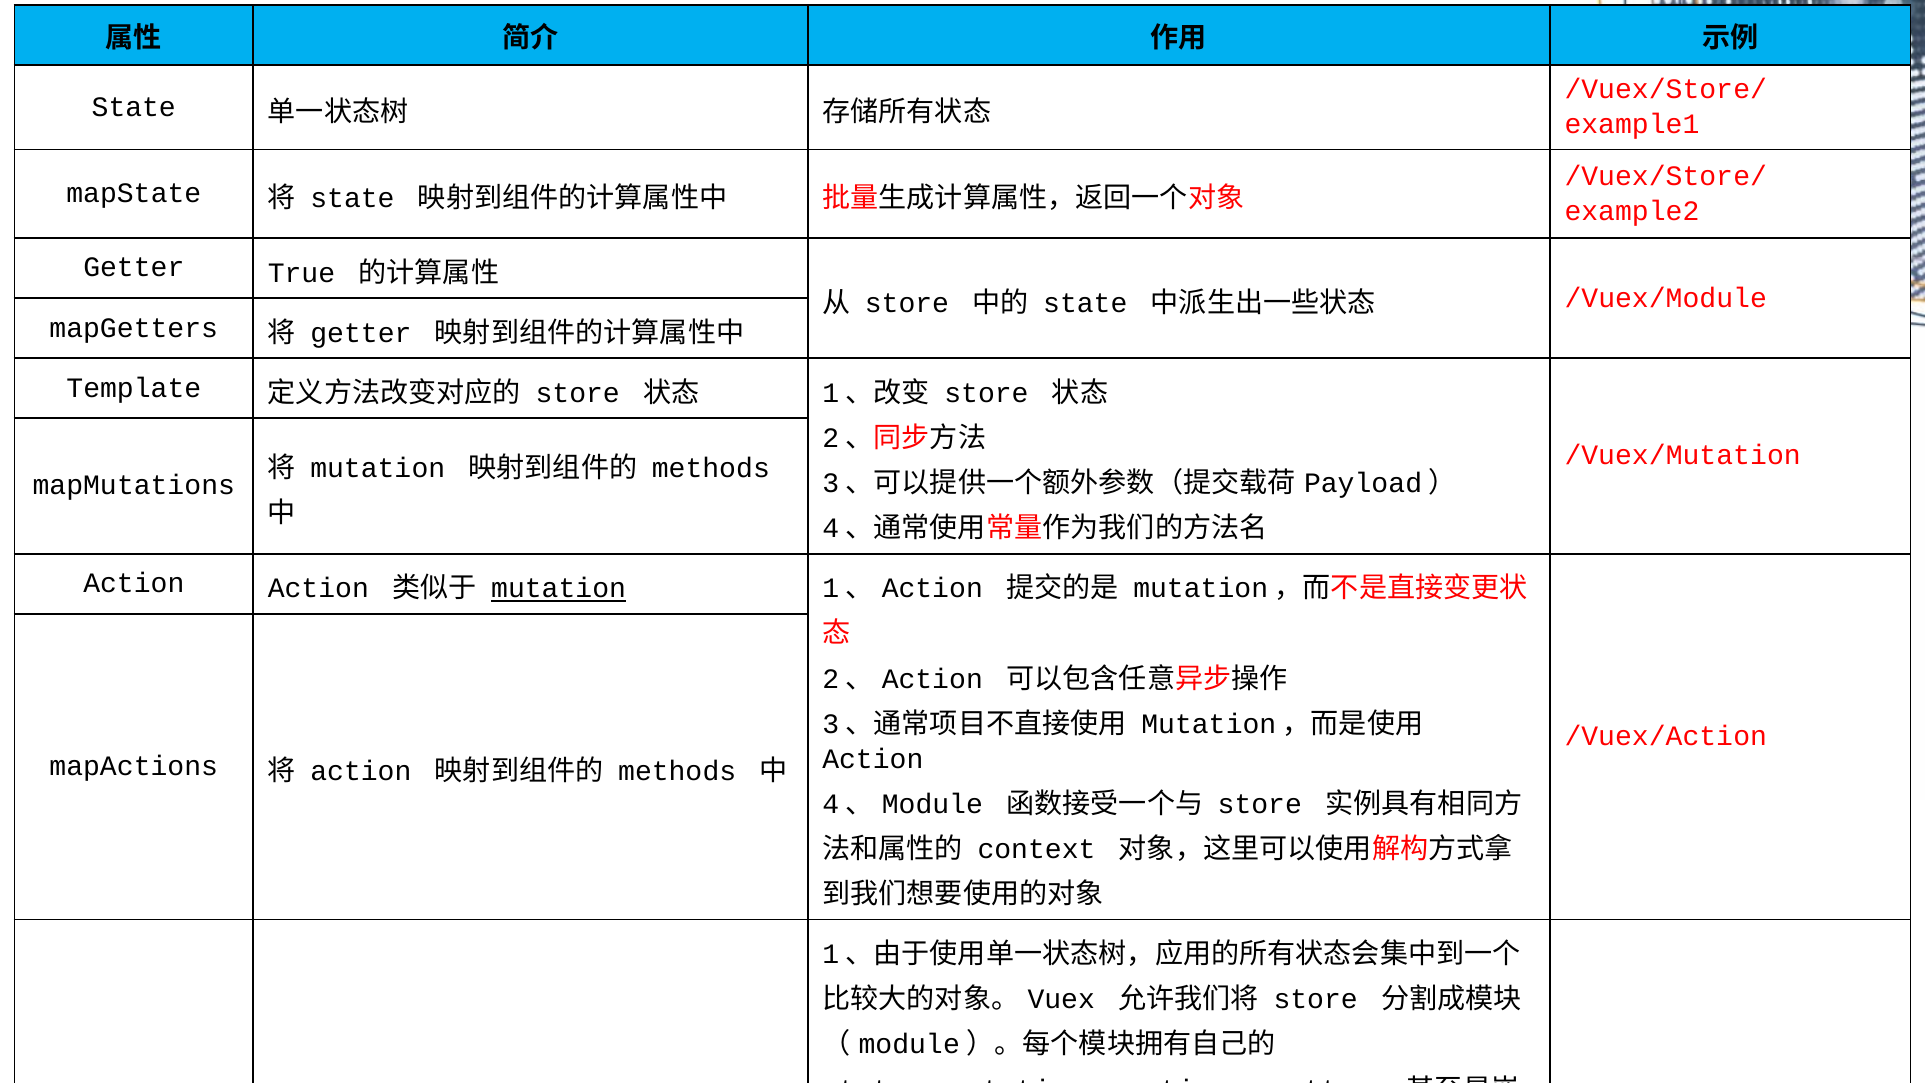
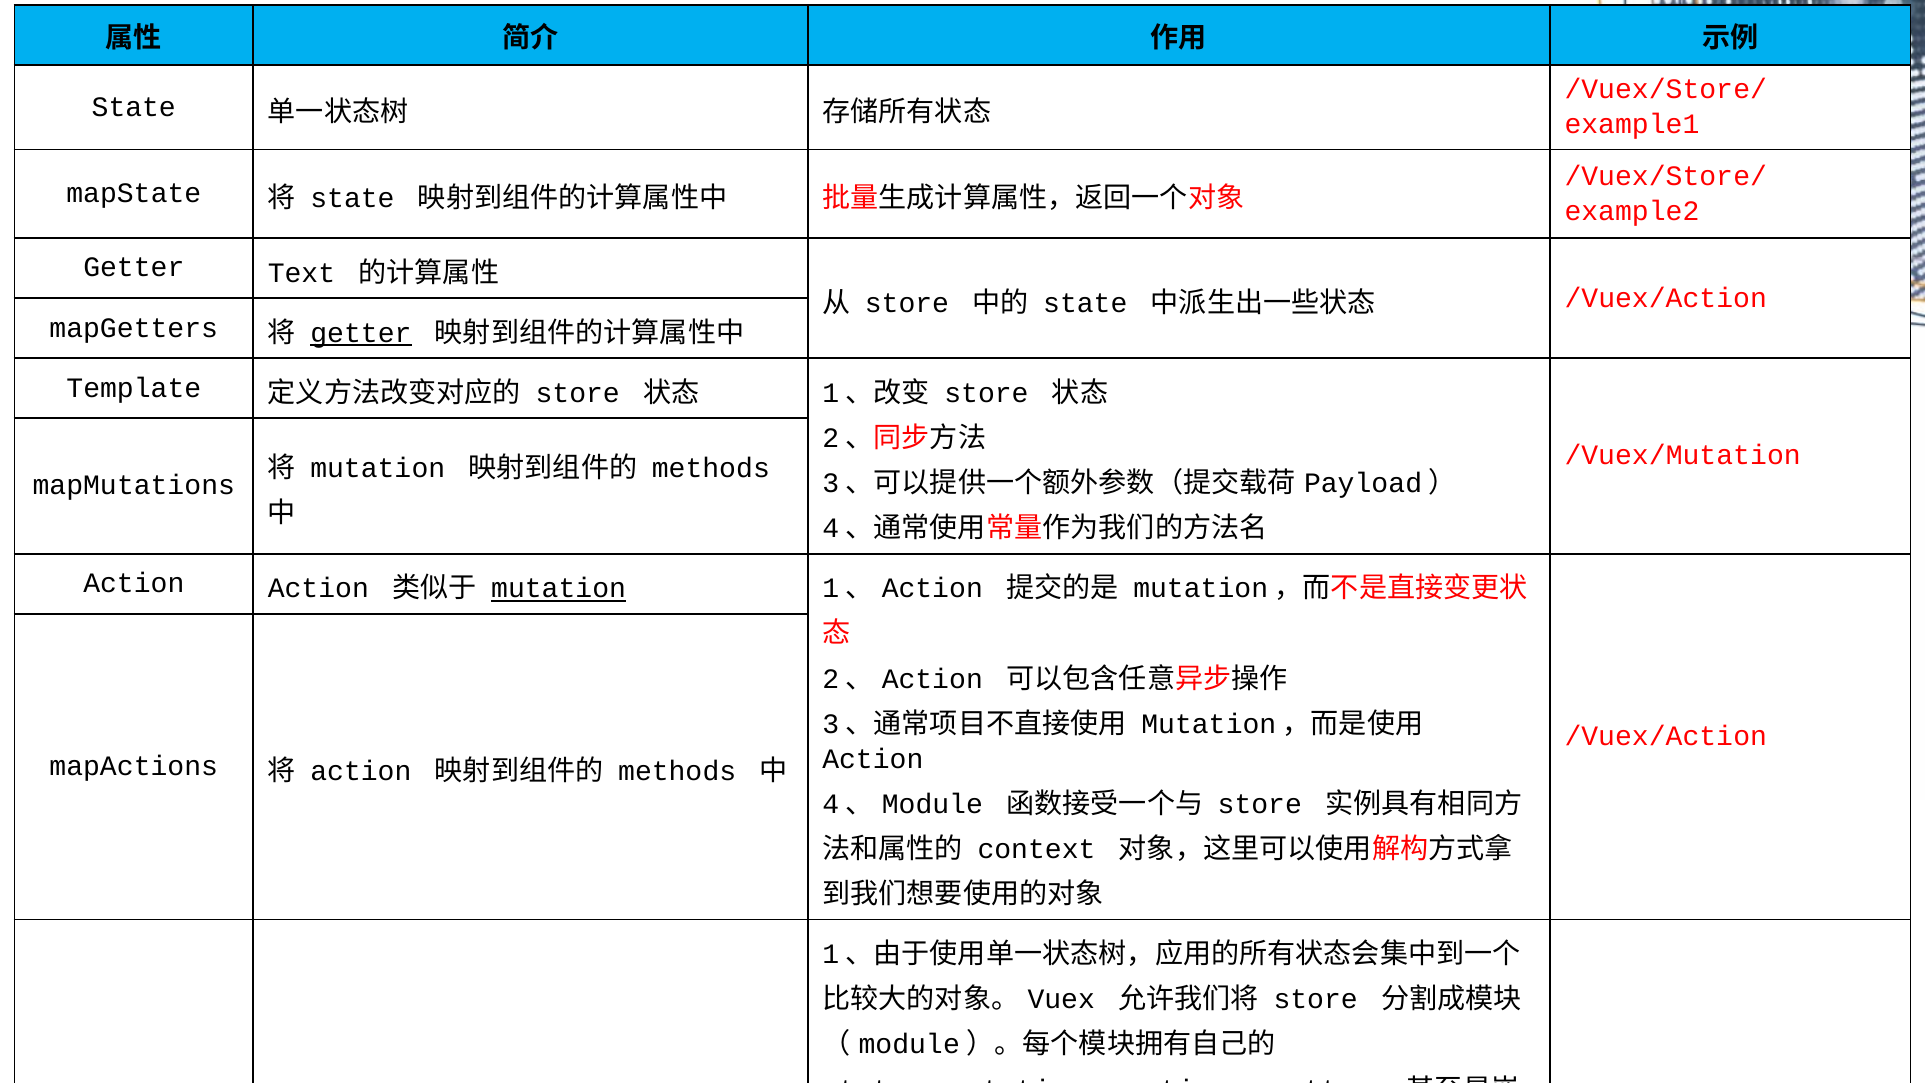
Getter True: True -> Text (301, 273)
/Vuex/Module: /Vuex/Module -> /Vuex/Action (1666, 298)
getter underline: none -> present (361, 333)
